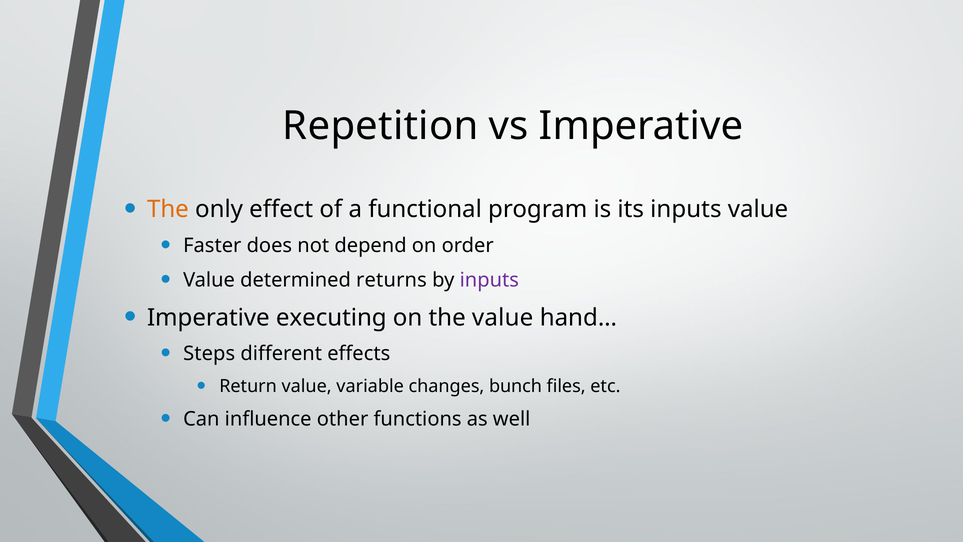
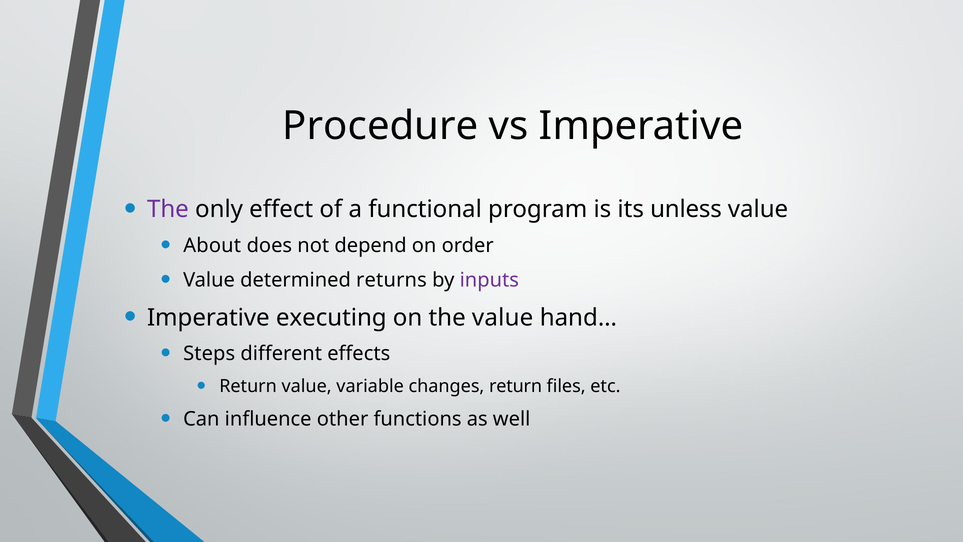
Repetition: Repetition -> Procedure (381, 126)
The colour: orange -> purple (168, 209)
its inputs: inputs -> unless (686, 209)
Faster: Faster -> About (212, 246)
changes bunch: bunch -> return (516, 386)
